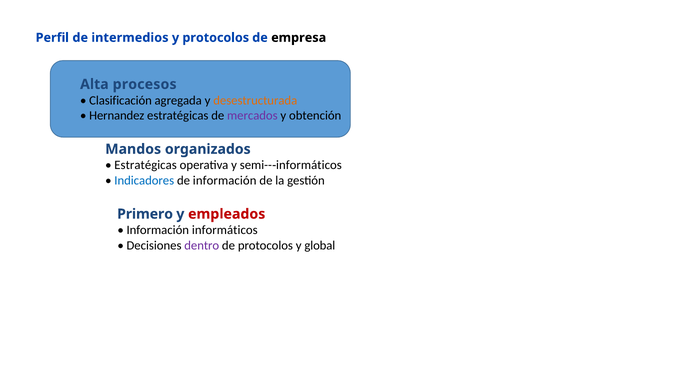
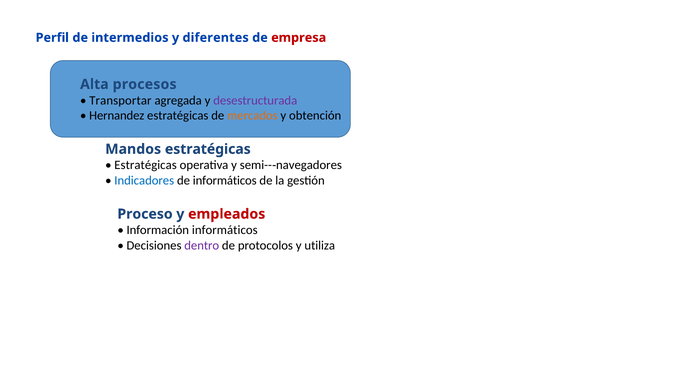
y protocolos: protocolos -> diferentes (216, 38)
empresa colour: black -> red (299, 38)
Clasificación: Clasificación -> Transportar (120, 100)
desestructurada colour: orange -> purple (255, 100)
mercados colour: purple -> orange (252, 116)
Mandos organizados: organizados -> estratégicas (208, 149)
informáticos: informáticos -> navegadores (309, 165)
de información: información -> informáticos (225, 180)
Primero: Primero -> Proceso (145, 214)
global: global -> utiliza (320, 245)
